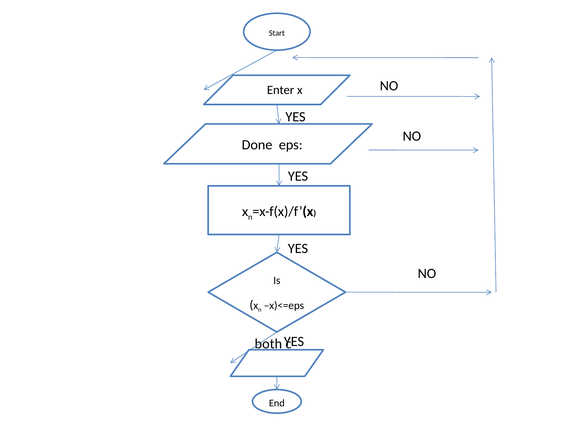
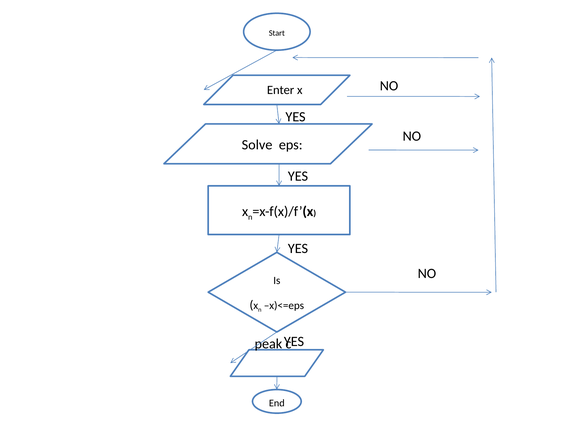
Done: Done -> Solve (257, 145)
both: both -> peak (268, 344)
